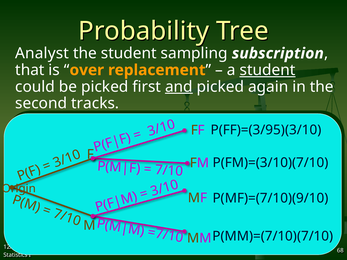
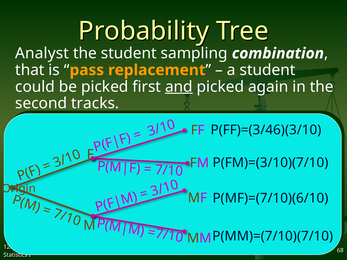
subscription: subscription -> combination (278, 53)
over: over -> pass (87, 70)
student underline: present -> none (268, 70)
P(FF)=(3/95)(3/10: P(FF)=(3/95)(3/10 -> P(FF)=(3/46)(3/10 (266, 130)
P(MF)=(7/10)(9/10: P(MF)=(7/10)(9/10 -> P(MF)=(7/10)(6/10 (270, 198)
